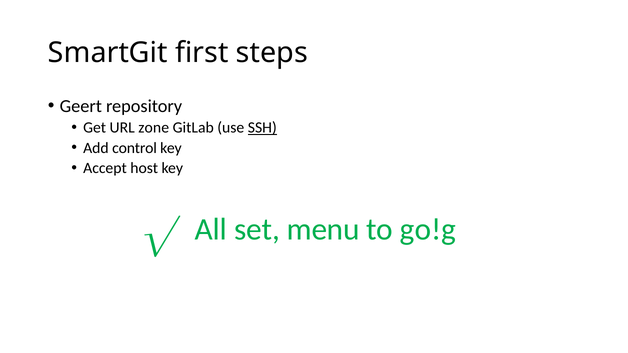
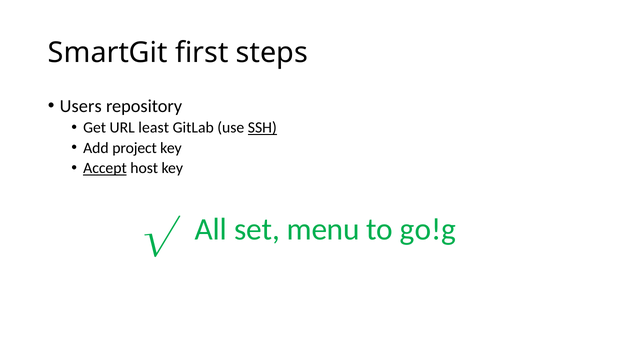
Geert: Geert -> Users (81, 106)
zone: zone -> least (154, 128)
control: control -> project (135, 148)
Accept underline: none -> present (105, 168)
